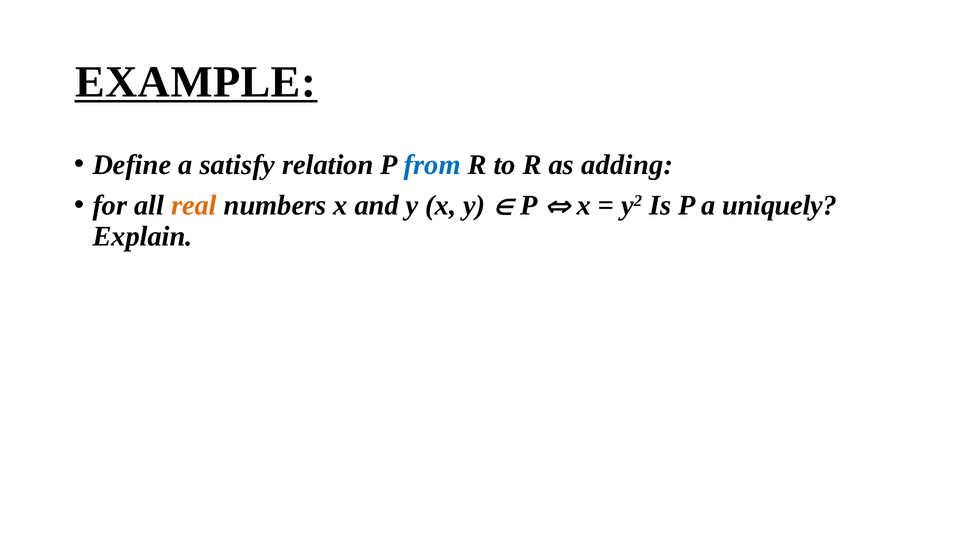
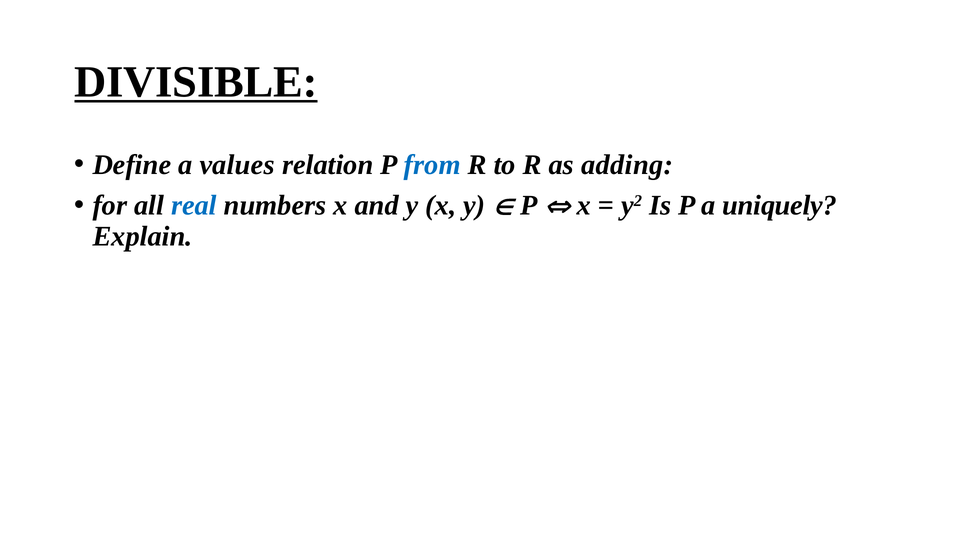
EXAMPLE: EXAMPLE -> DIVISIBLE (196, 82)
satisfy: satisfy -> values (237, 165)
real colour: orange -> blue (194, 206)
